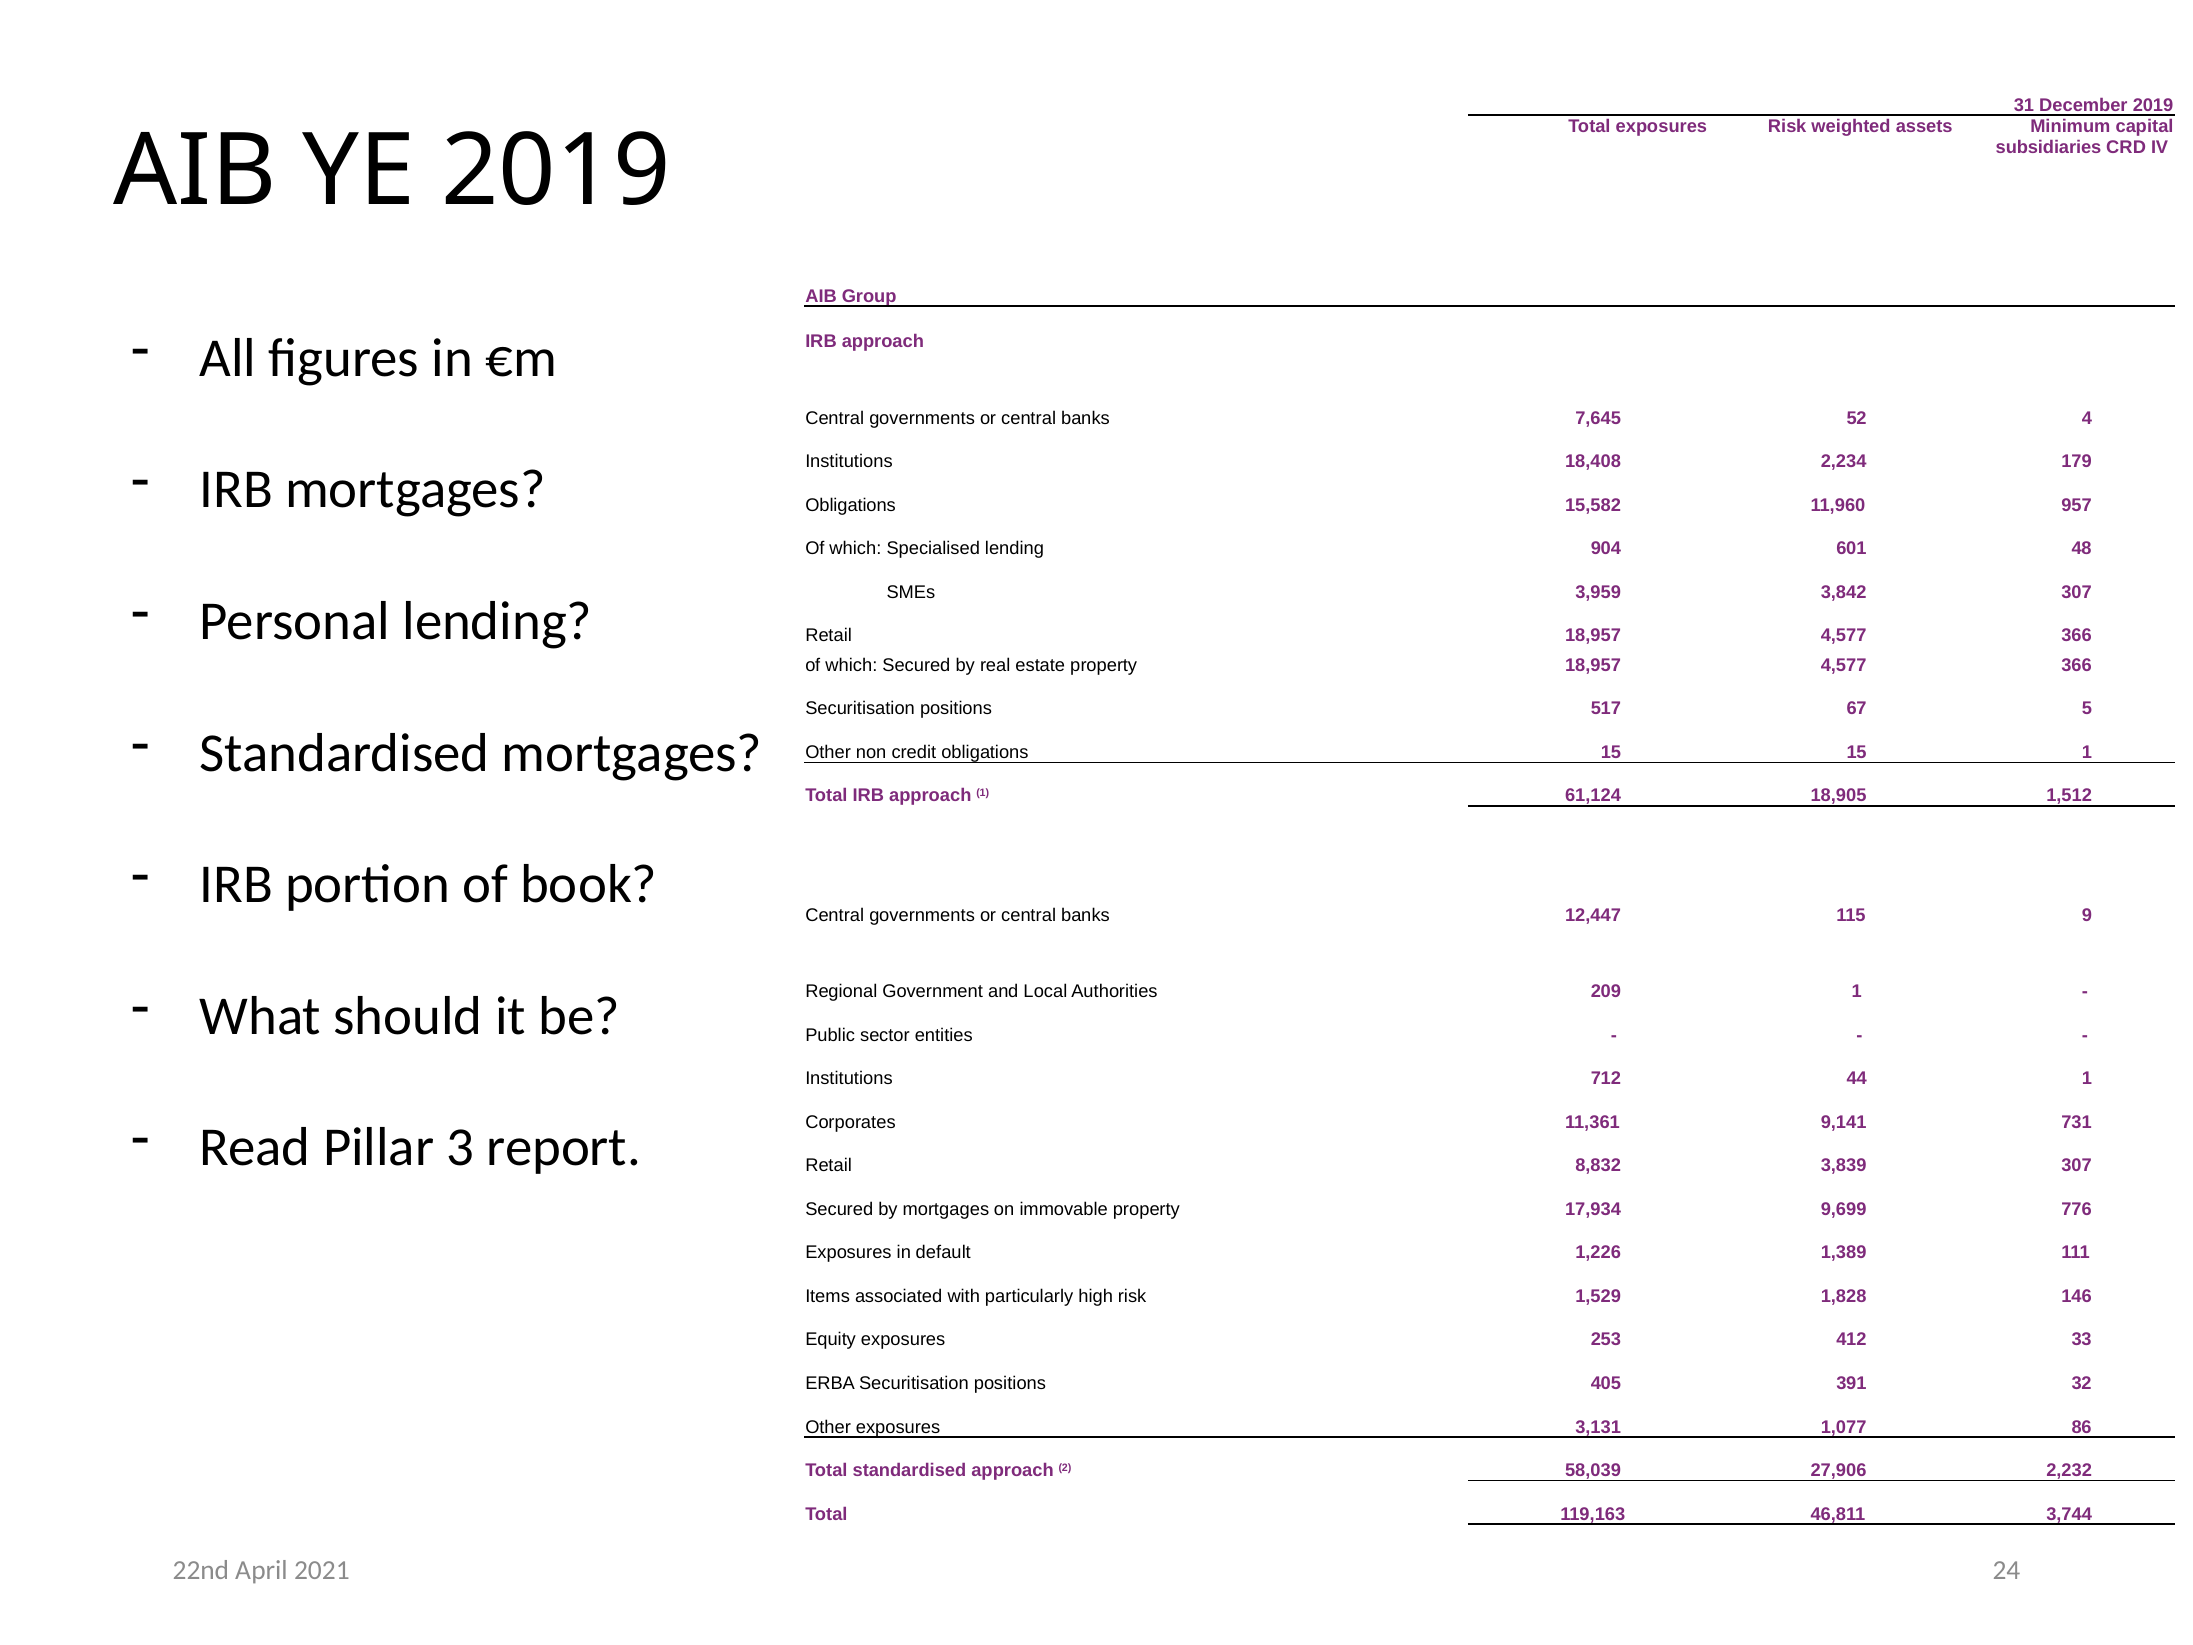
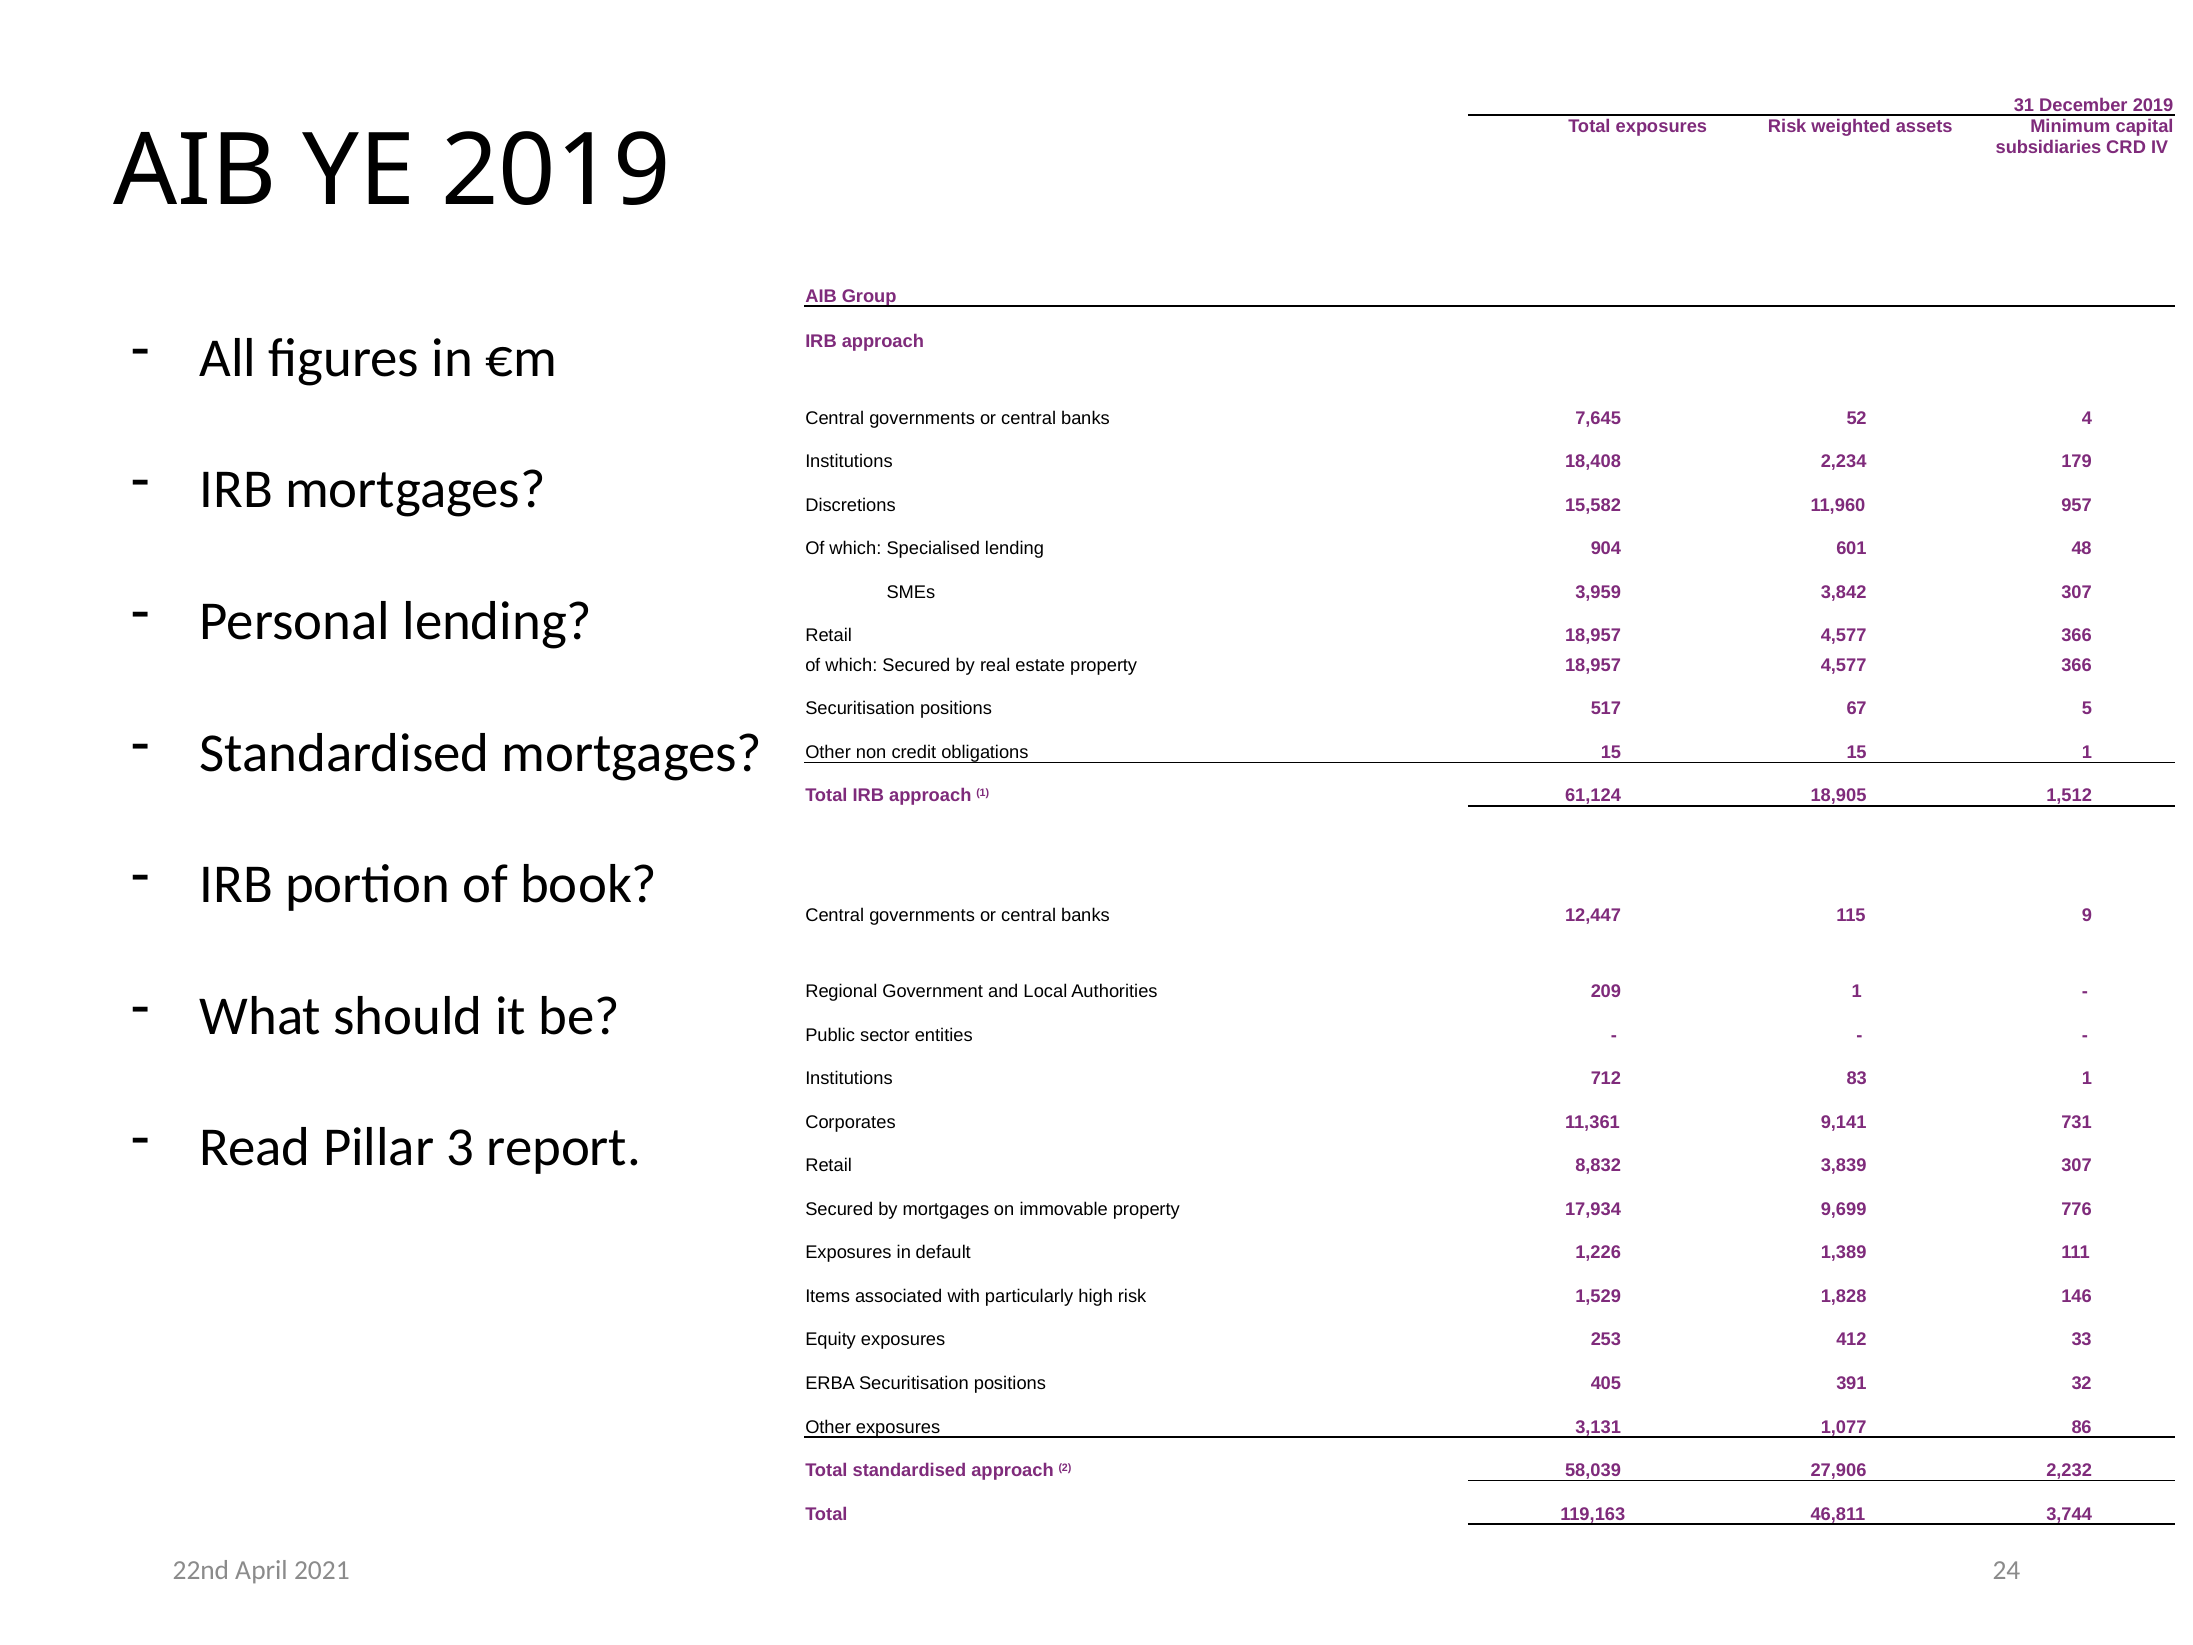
Obligations: Obligations -> Discretions (851, 505)
44: 44 -> 83 (1857, 1079)
